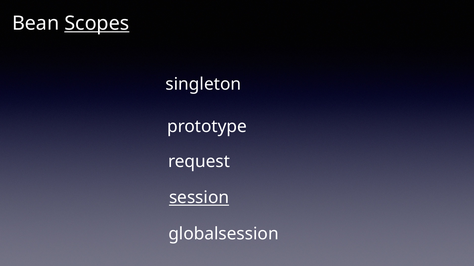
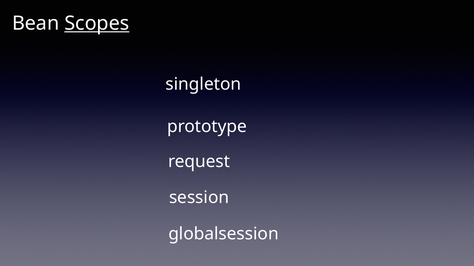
session underline: present -> none (199, 198)
